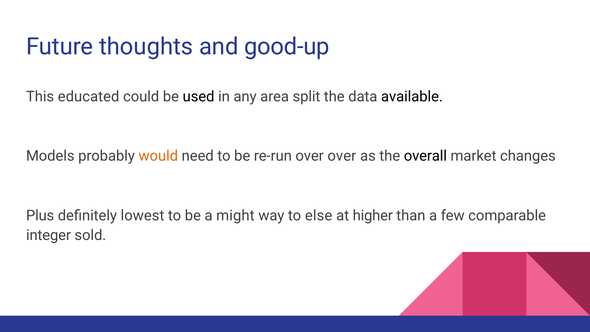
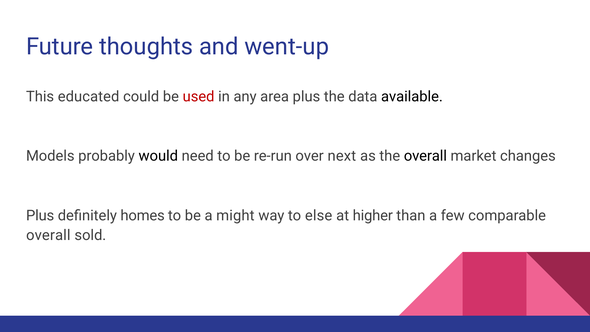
good-up: good-up -> went-up (287, 47)
used colour: black -> red (199, 97)
area split: split -> plus (306, 97)
would colour: orange -> black (158, 156)
over over: over -> next (342, 156)
lowest: lowest -> homes (143, 215)
integer: integer -> overall (48, 235)
